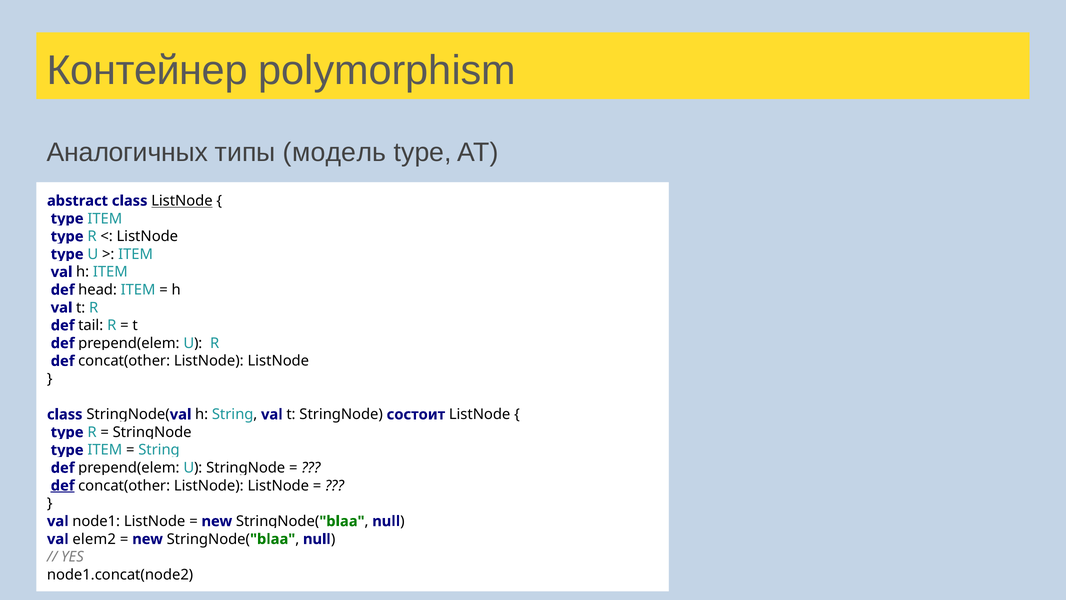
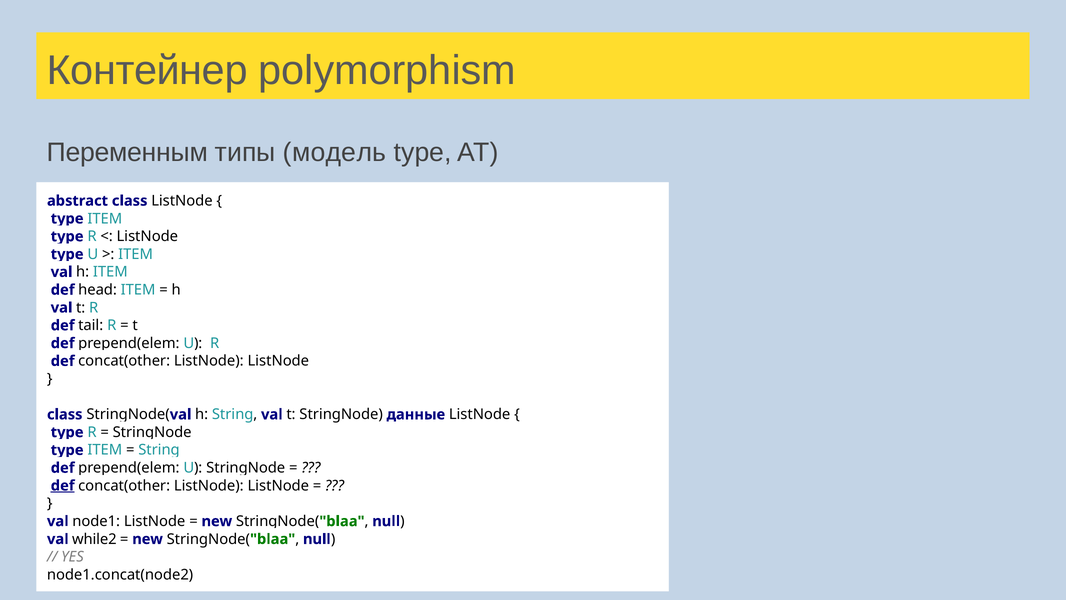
Аналогичных: Аналогичных -> Переменным (127, 152)
ListNode underline: present -> none (182, 201)
состоит: состоит -> данные (416, 414)
elem2: elem2 -> while2 (94, 539)
